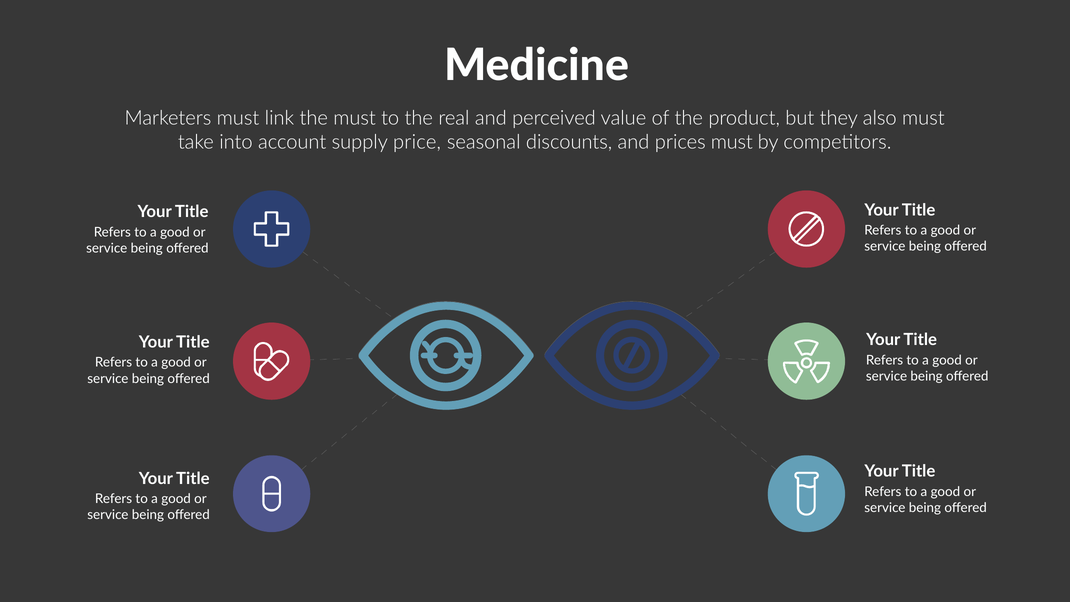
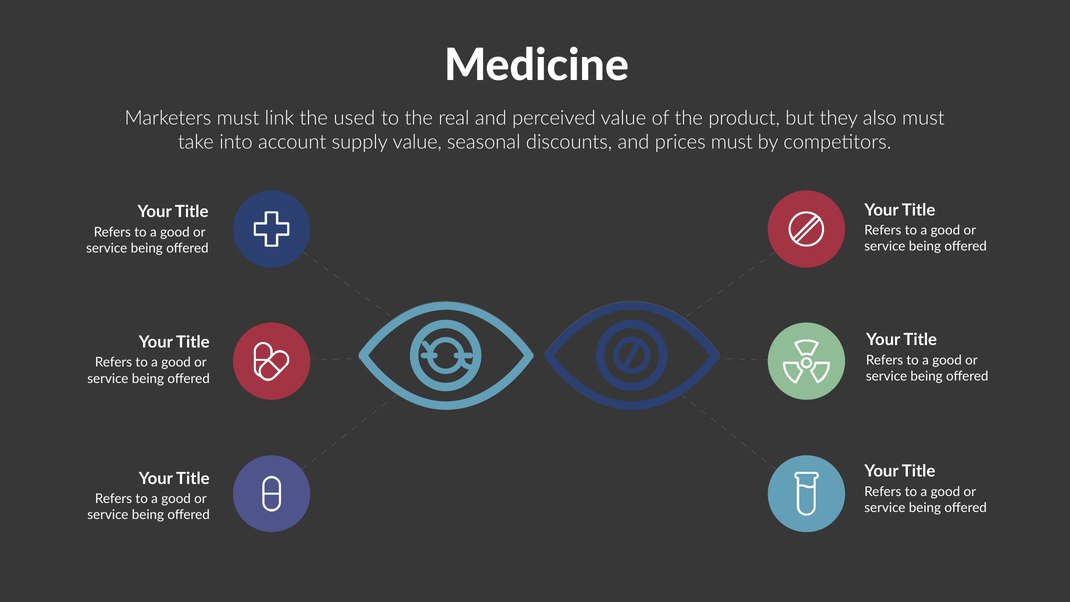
the must: must -> used (354, 118)
supply price: price -> value (417, 142)
